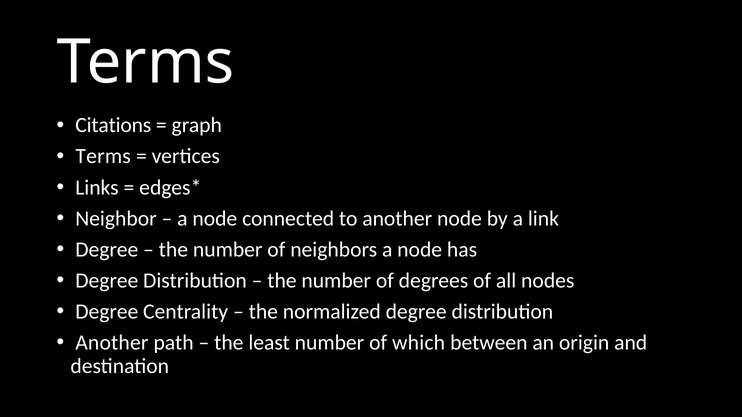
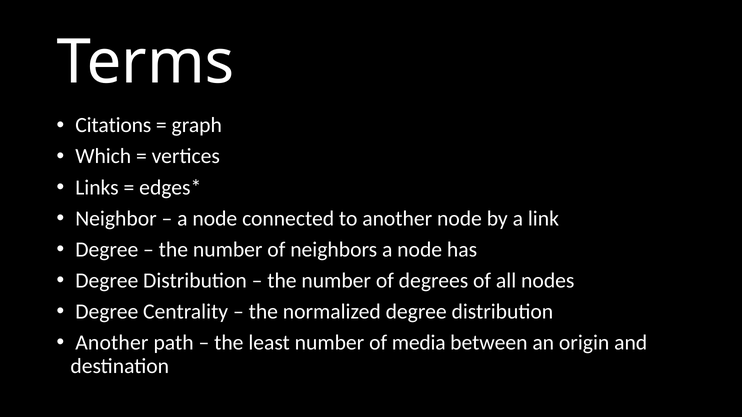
Terms: Terms -> Which (103, 156)
which: which -> media (419, 343)
